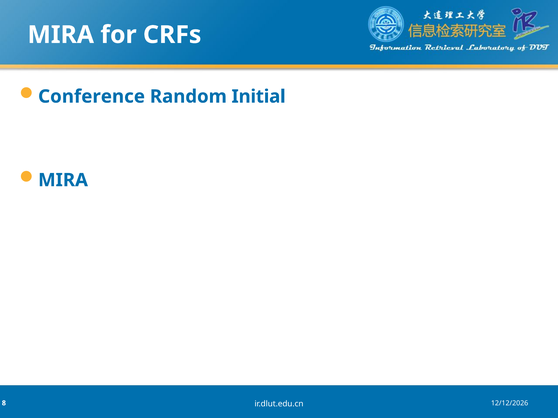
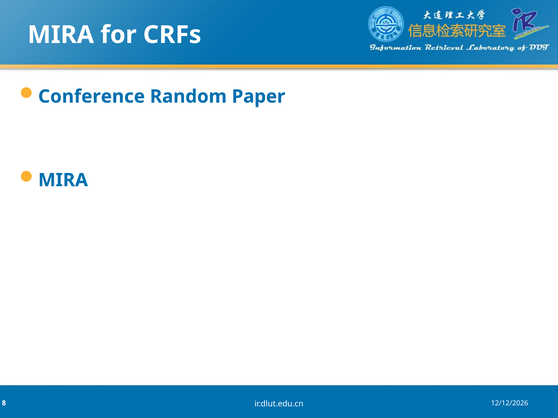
Initial: Initial -> Paper (259, 97)
